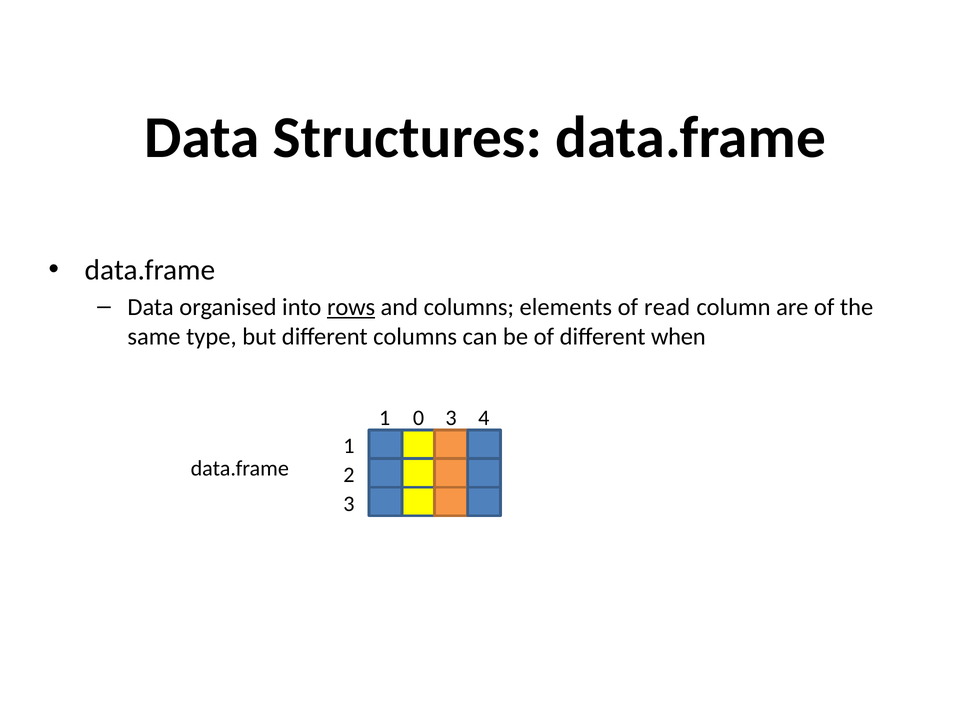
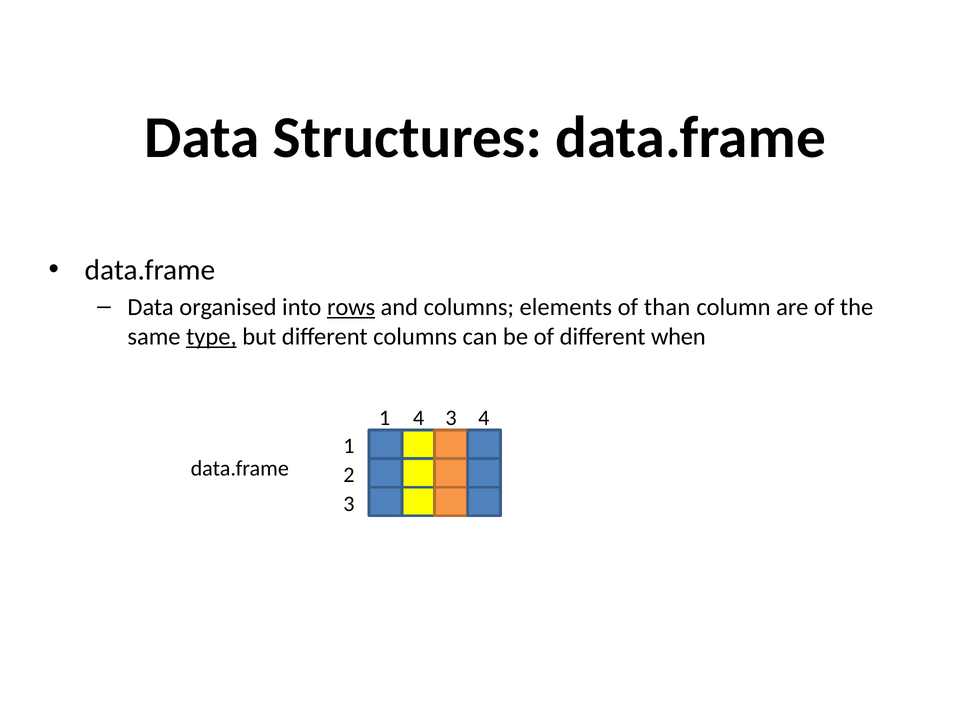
read: read -> than (667, 307)
type underline: none -> present (211, 337)
1 0: 0 -> 4 (419, 418)
